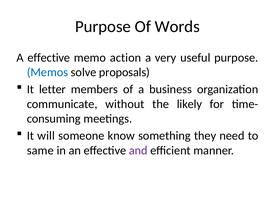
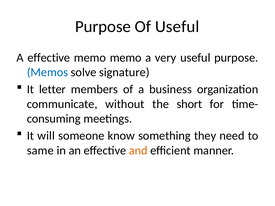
Of Words: Words -> Useful (177, 27)
memo action: action -> memo (126, 58)
proposals: proposals -> signature (124, 72)
likely: likely -> short (189, 104)
and colour: purple -> orange (138, 151)
